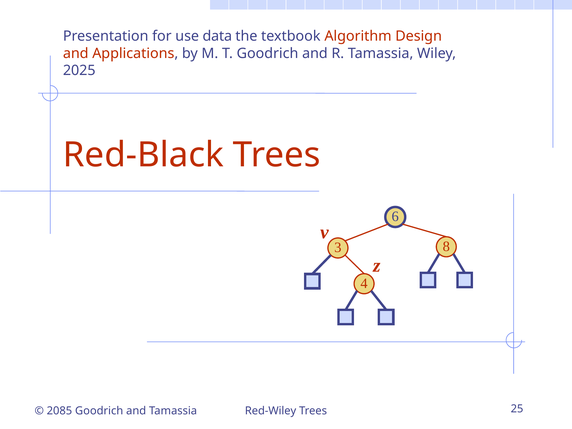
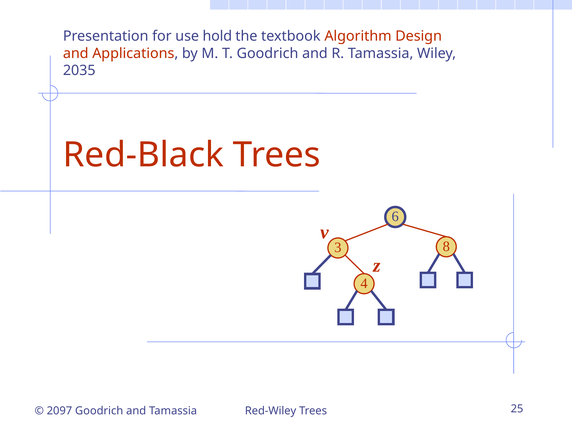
data: data -> hold (217, 36)
2025: 2025 -> 2035 (79, 71)
2085: 2085 -> 2097 (59, 411)
